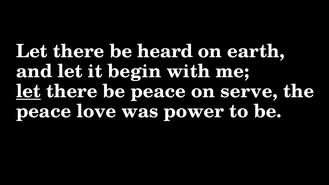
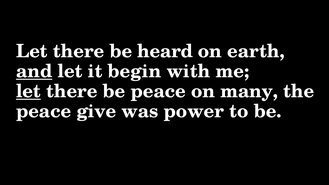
and underline: none -> present (34, 71)
serve: serve -> many (249, 91)
love: love -> give (96, 111)
